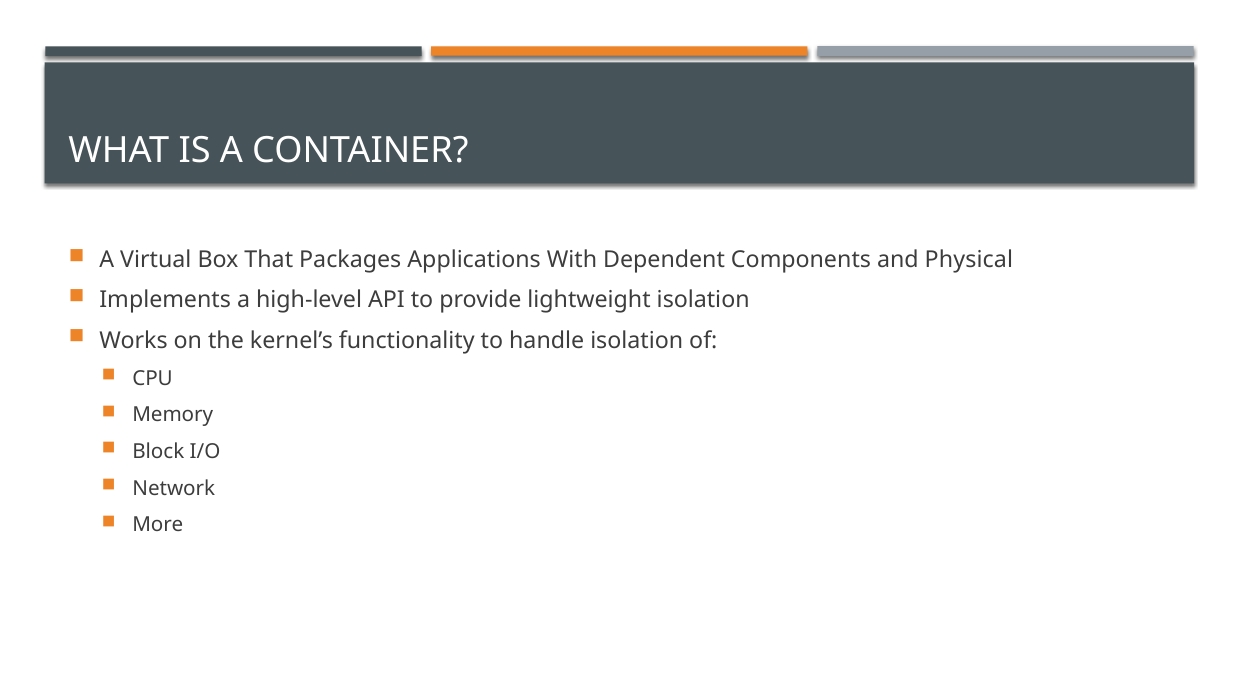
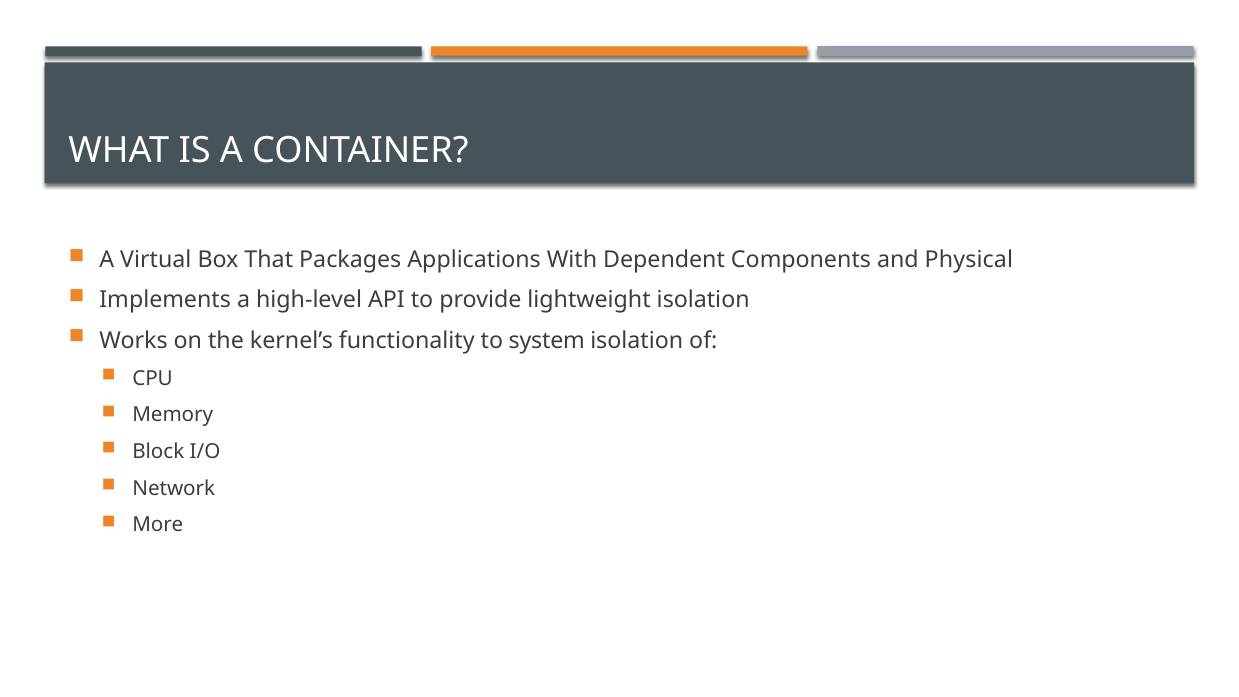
handle: handle -> system (547, 340)
